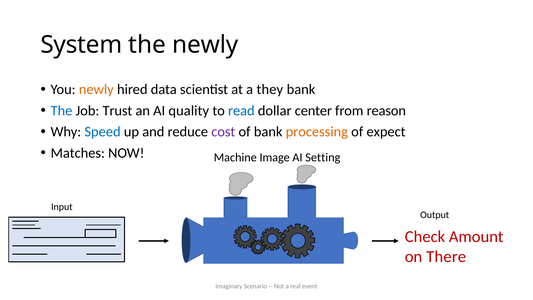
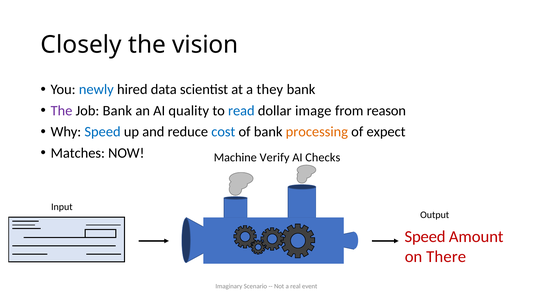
System: System -> Closely (81, 45)
the newly: newly -> vision (205, 45)
newly colour: orange -> blue (96, 90)
The colour: blue -> purple (62, 111)
Job Trust: Trust -> Bank (117, 111)
center: center -> image (313, 111)
cost colour: purple -> blue (223, 132)
Image: Image -> Verify (275, 157)
Setting: Setting -> Checks (323, 157)
Check: Check -> Speed (425, 236)
